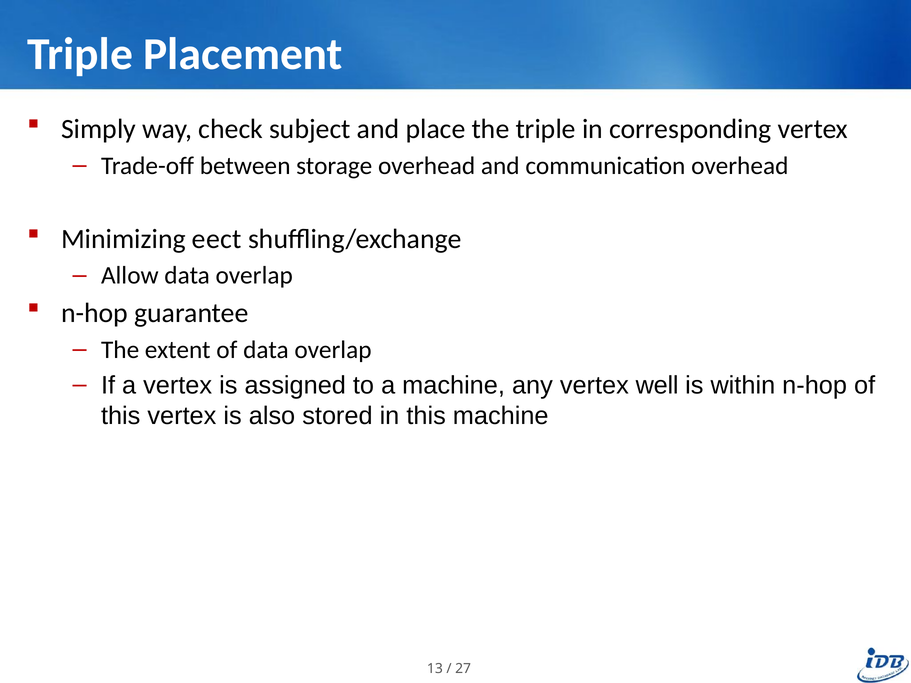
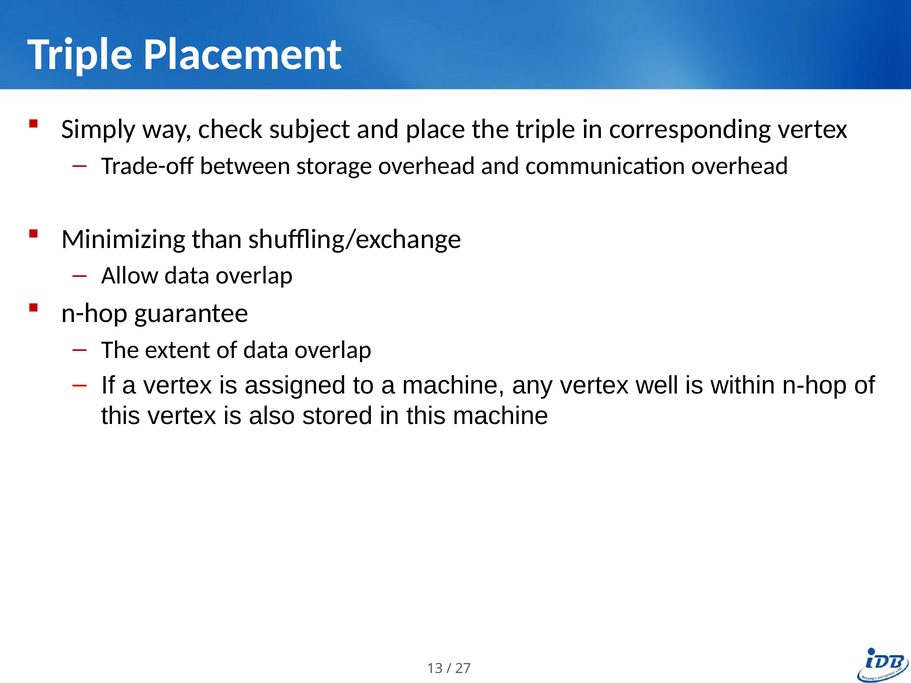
eect: eect -> than (217, 239)
